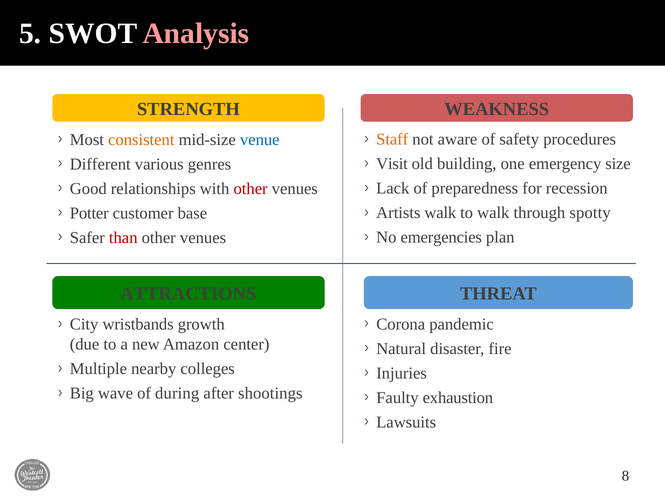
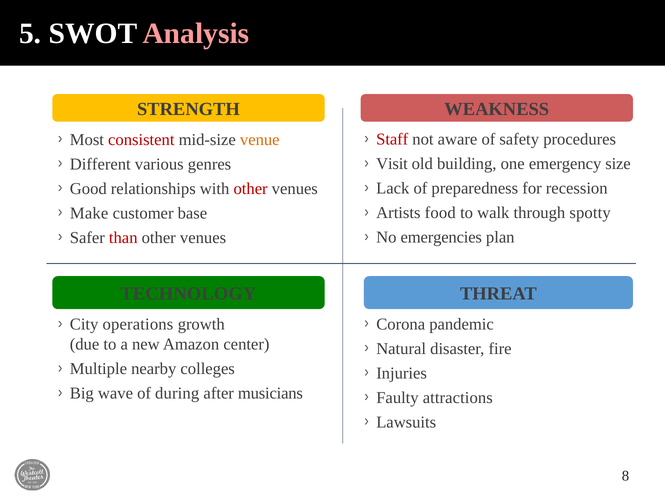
Staff colour: orange -> red (392, 140)
consistent colour: orange -> red (141, 140)
venue colour: blue -> orange (260, 140)
Artists walk: walk -> food (440, 213)
Potter: Potter -> Make (89, 214)
ATTRACTIONS: ATTRACTIONS -> TECHNOLOGY (188, 294)
wristbands: wristbands -> operations (138, 325)
shootings: shootings -> musicians (270, 394)
exhaustion: exhaustion -> attractions (458, 398)
